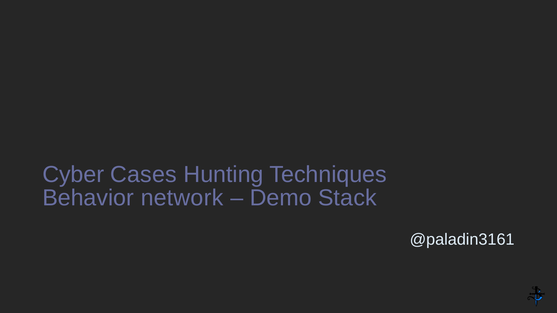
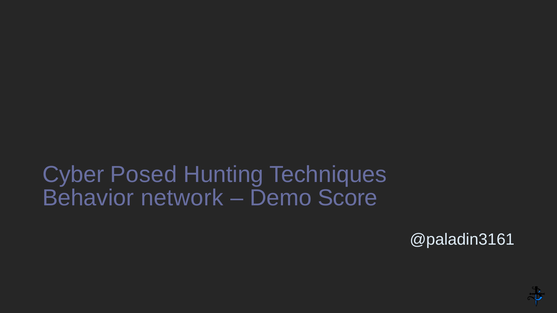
Cases: Cases -> Posed (144, 175)
Stack: Stack -> Score (348, 198)
